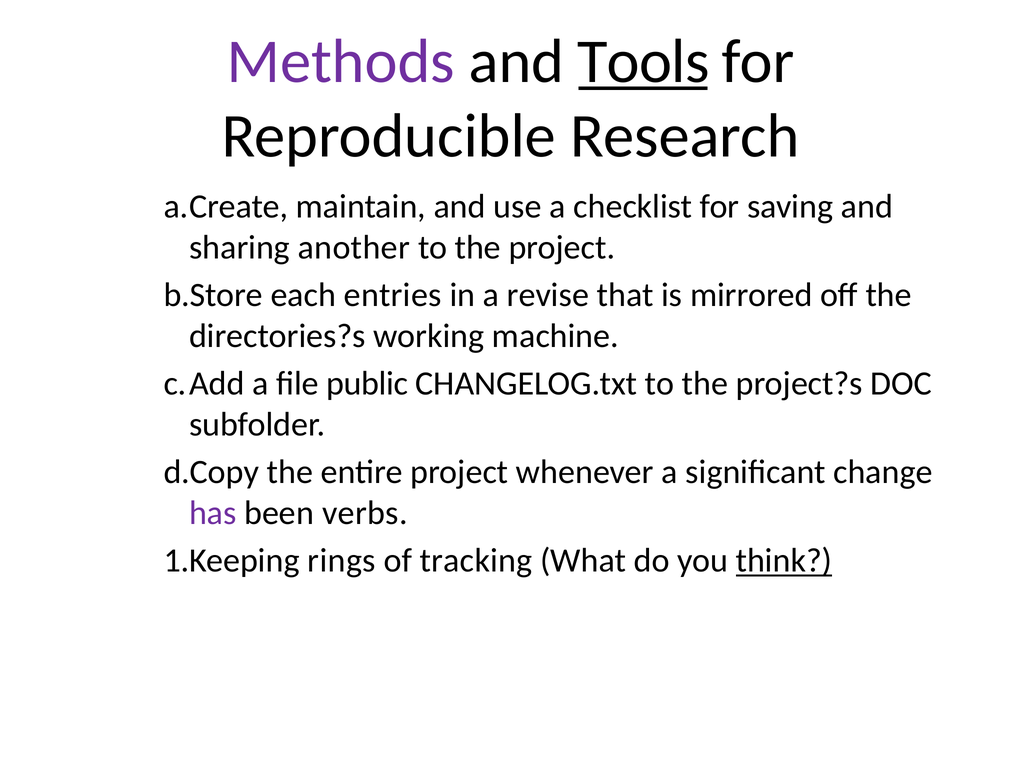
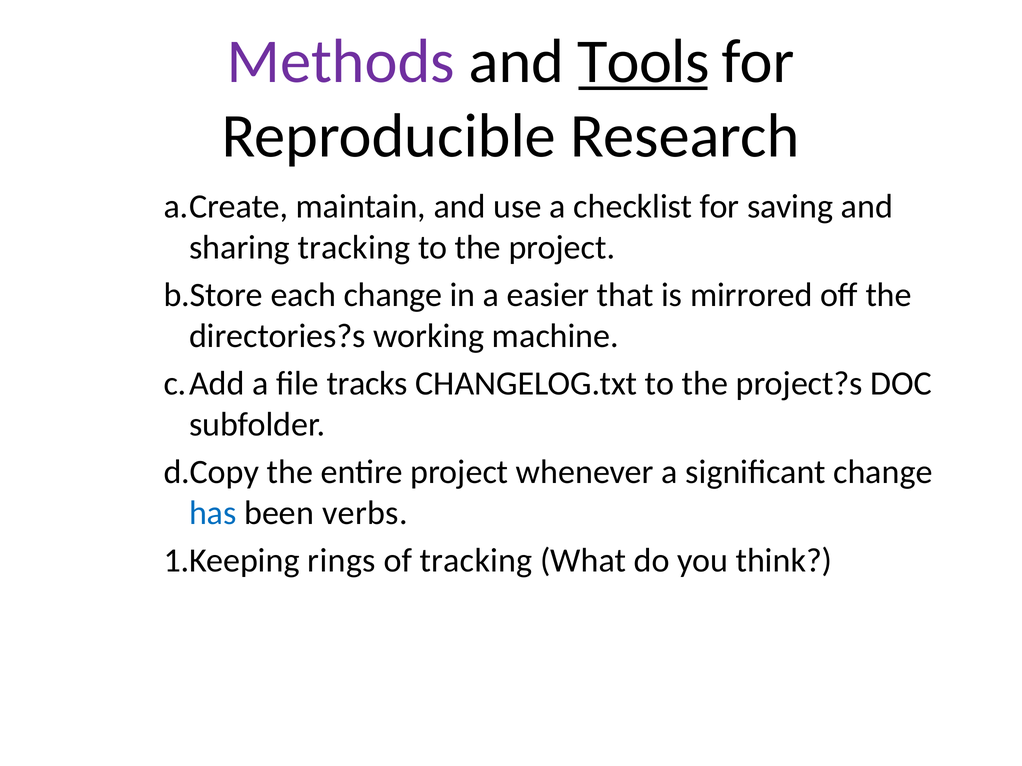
sharing another: another -> tracking (354, 248)
each entries: entries -> change (393, 295)
revise: revise -> easier (548, 295)
public: public -> tracks (367, 384)
has colour: purple -> blue (213, 513)
think underline: present -> none (784, 561)
